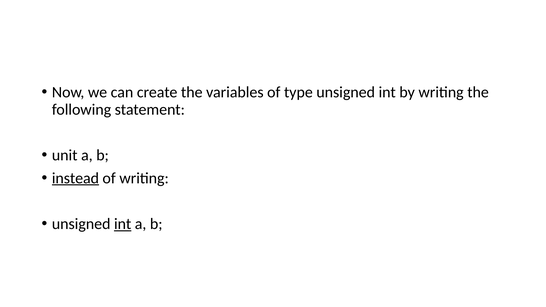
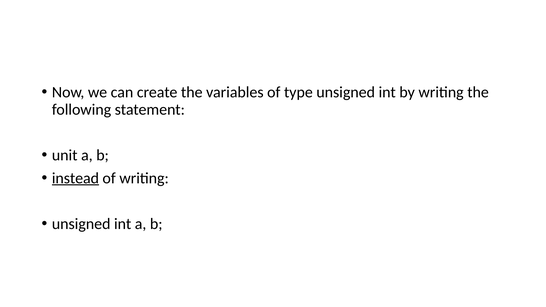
int underline: present -> none (123, 224)
